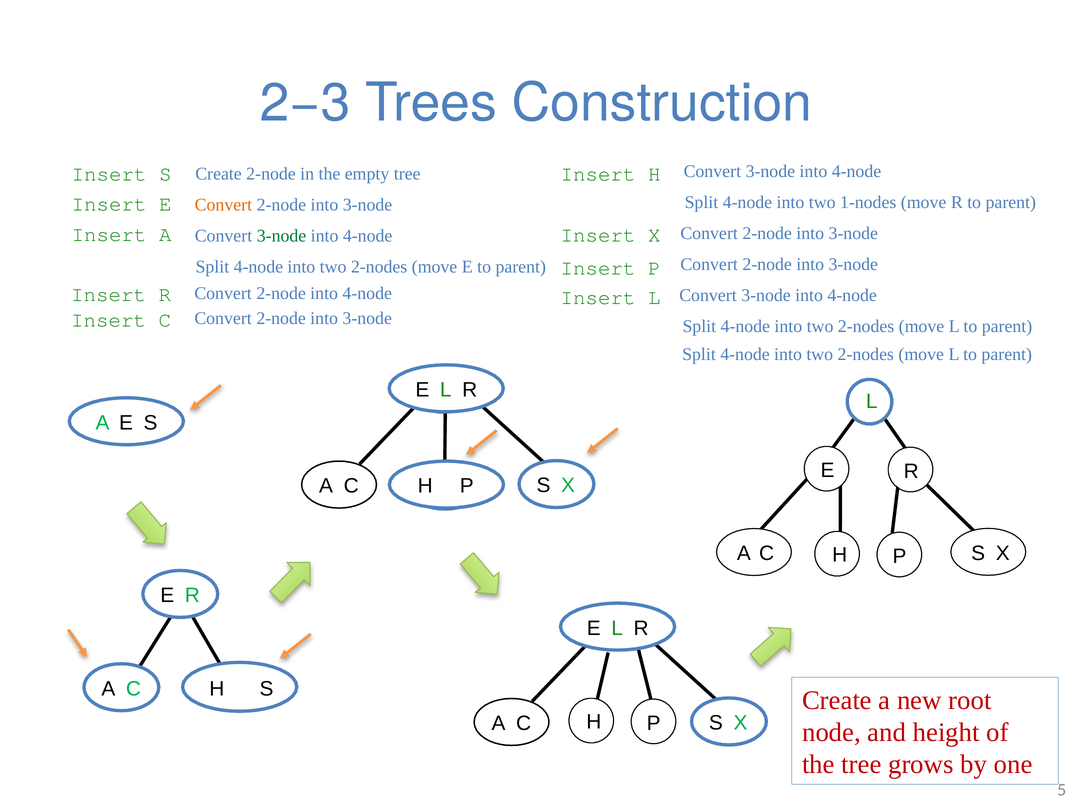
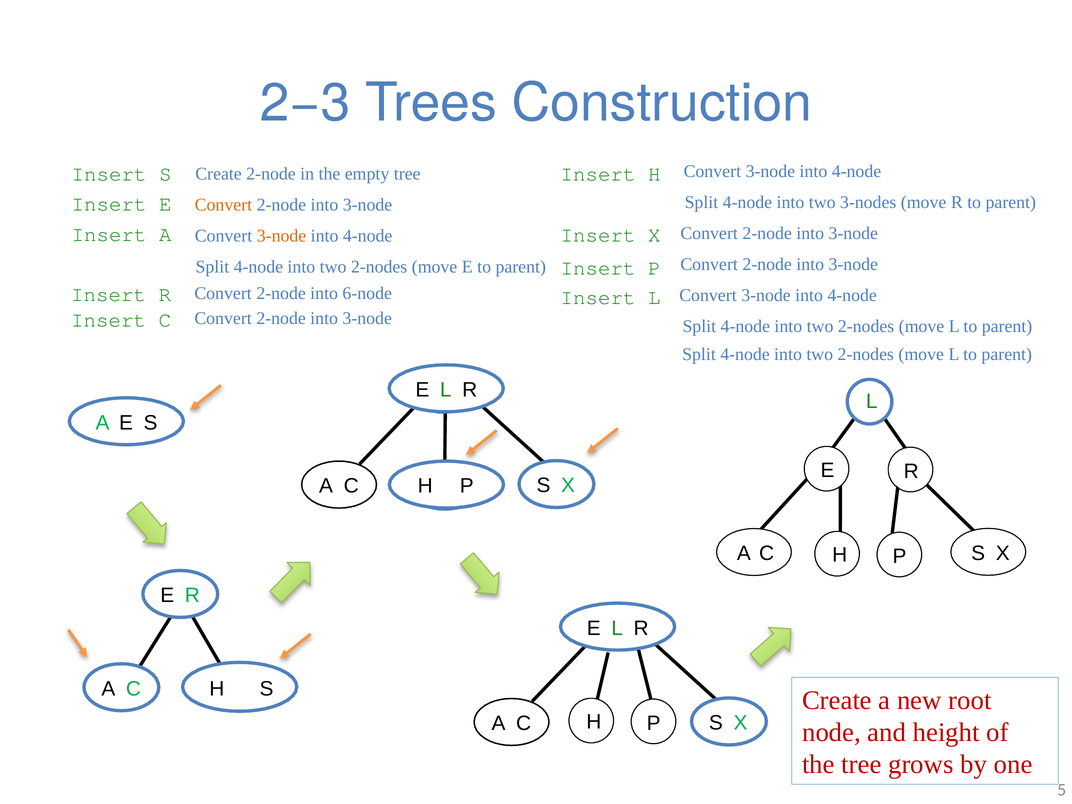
1-nodes: 1-nodes -> 3-nodes (868, 202)
3-node colour: green -> orange (282, 236)
2-node into 4-node: 4-node -> 6-node (367, 293)
